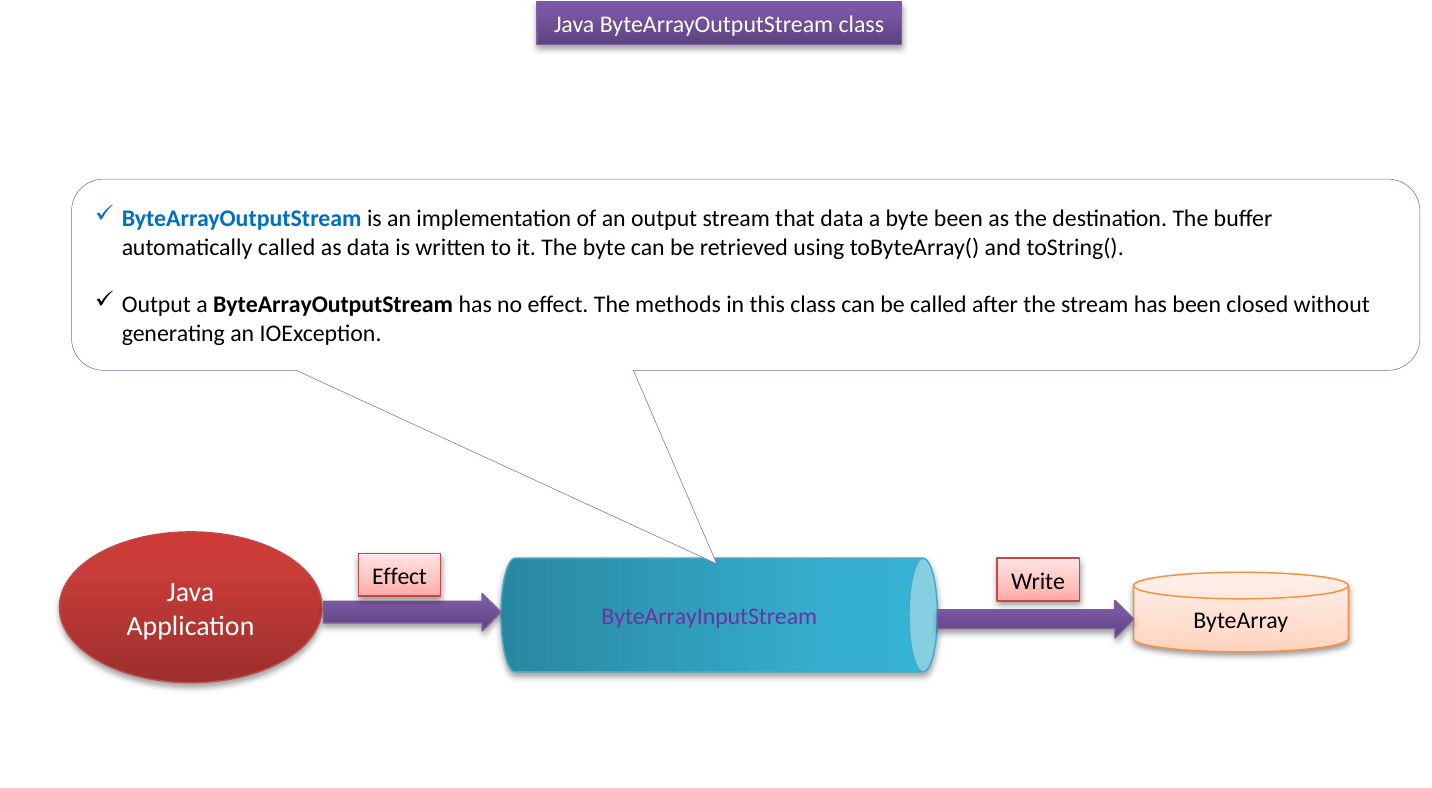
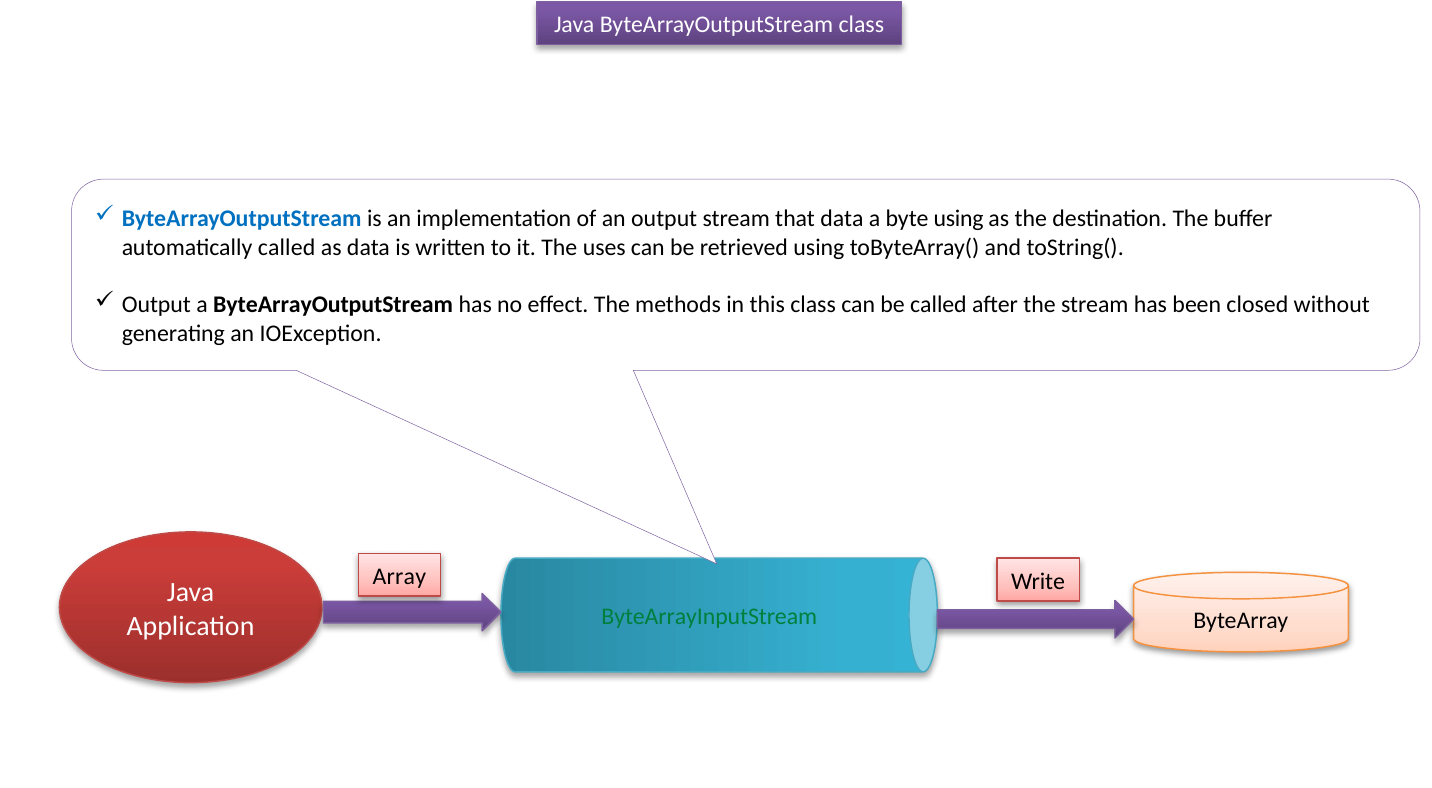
byte been: been -> using (959, 219)
The byte: byte -> uses (604, 248)
Effect: Effect -> Array (399, 576)
ByteArrayInputStream colour: purple -> green (709, 616)
